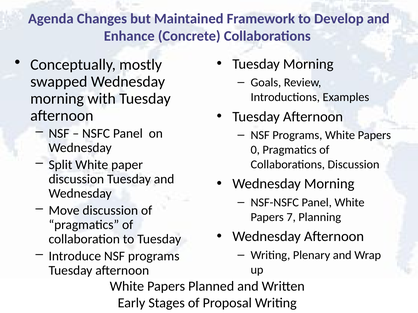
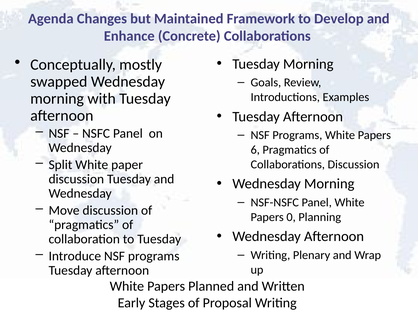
0: 0 -> 6 (255, 150)
7: 7 -> 0 (291, 217)
